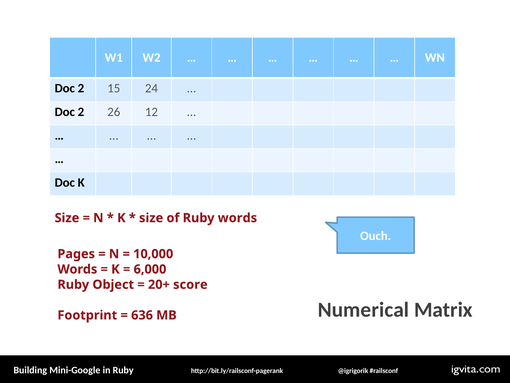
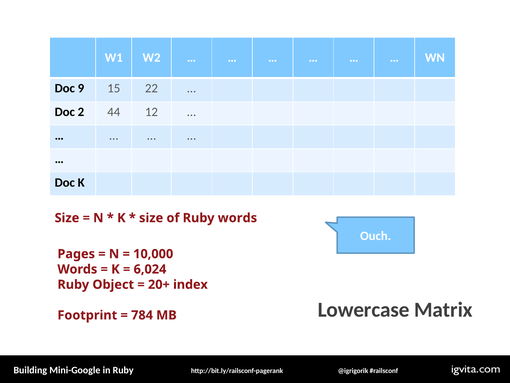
2: 2 -> 9 (81, 88)
24: 24 -> 22 (151, 88)
26: 26 -> 44 (114, 112)
6,000: 6,000 -> 6,024 (150, 269)
score: score -> index (190, 284)
Numerical: Numerical -> Lowercase (364, 310)
636: 636 -> 784 (142, 315)
